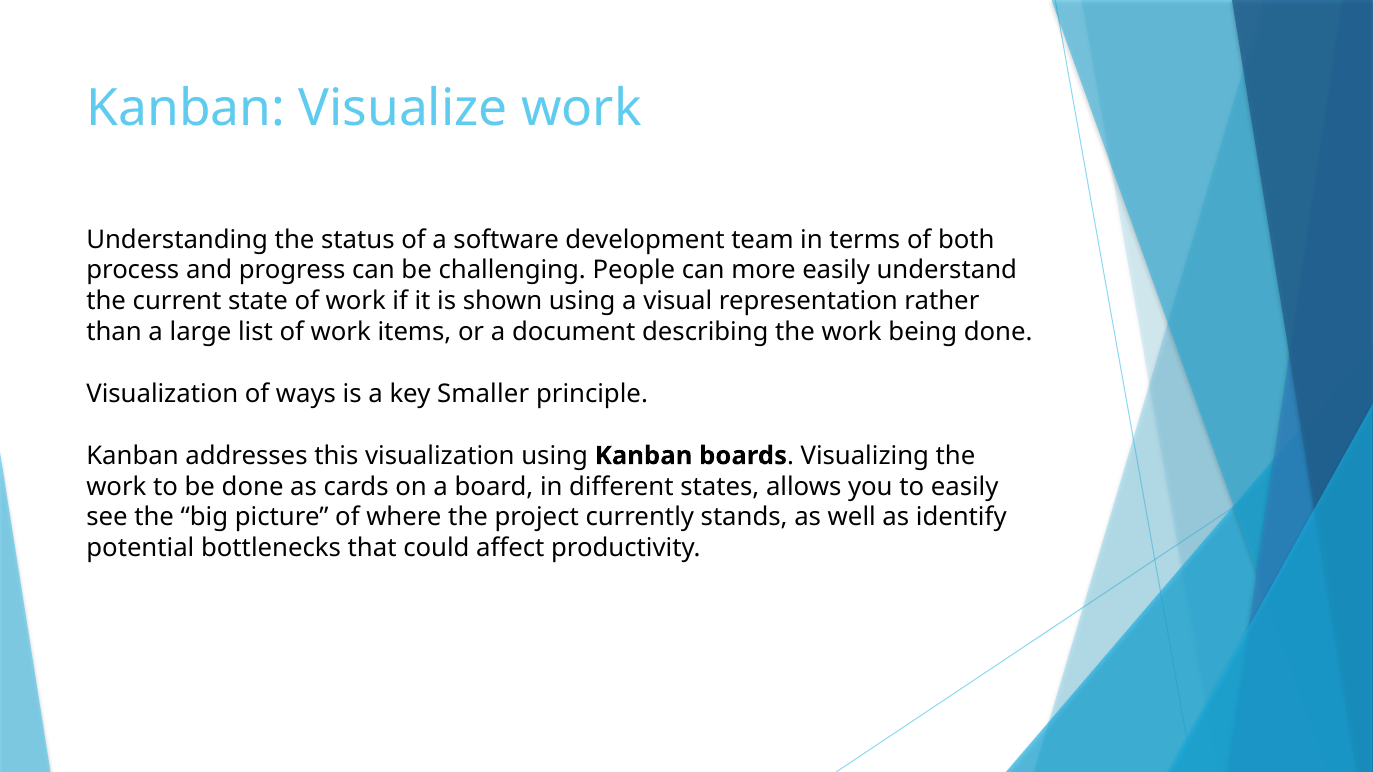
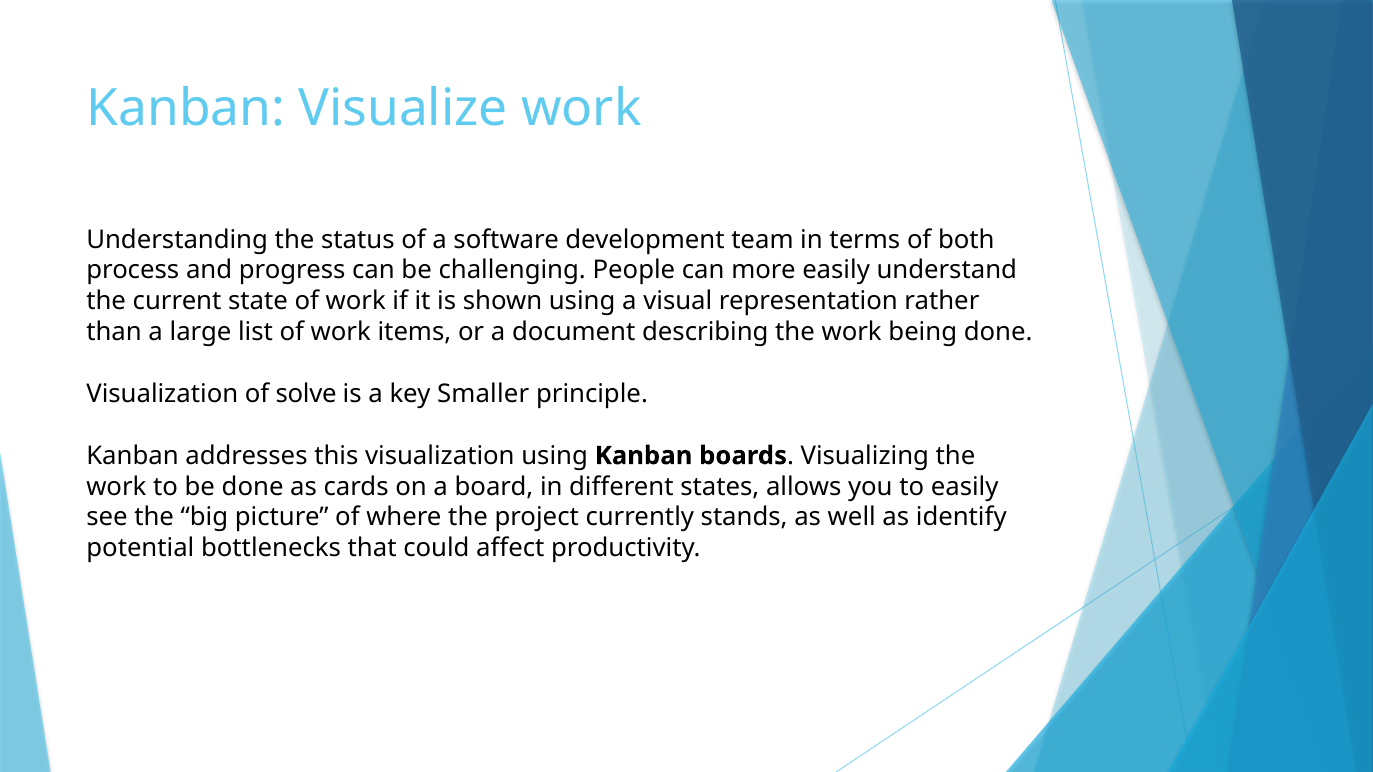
ways: ways -> solve (306, 394)
